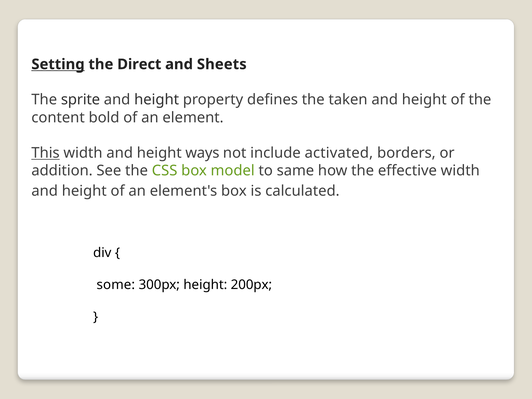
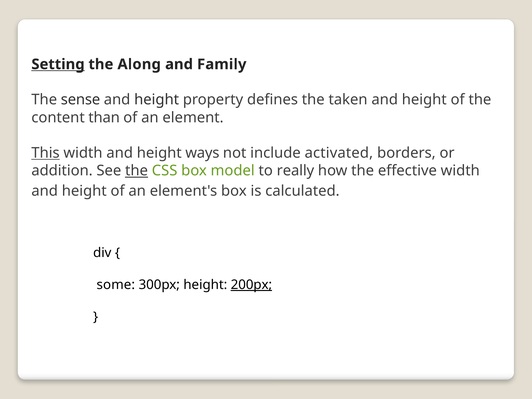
Direct: Direct -> Along (139, 64)
Sheets: Sheets -> Family (222, 64)
sprite: sprite -> sense (81, 100)
bold: bold -> than (104, 118)
the underline: none -> present (137, 171)
same: same -> really (295, 171)
200px underline: none -> present (251, 285)
